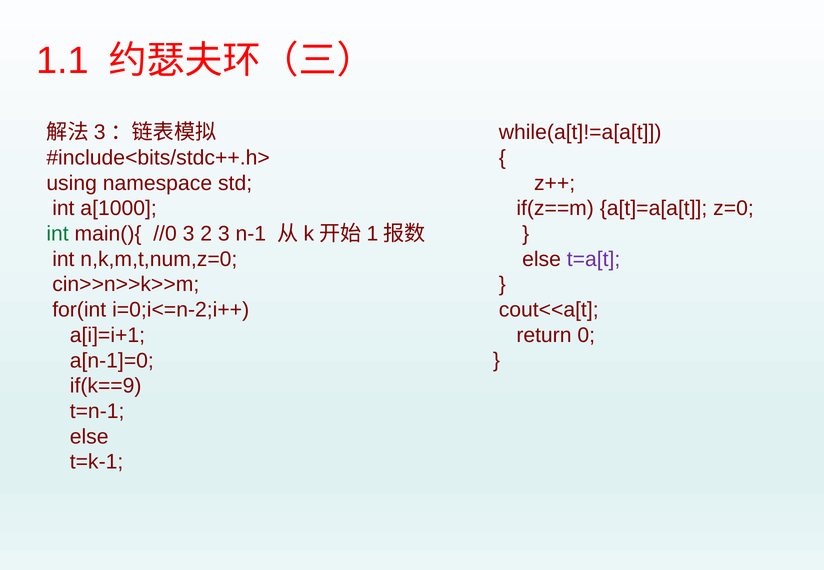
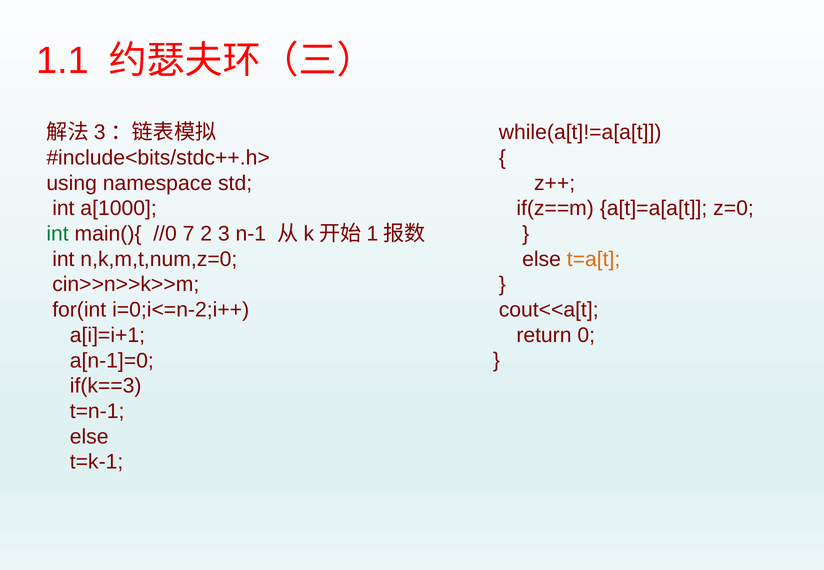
//0 3: 3 -> 7 (189, 234)
t=a[t colour: purple -> orange (594, 259)
if(k==9: if(k==9 -> if(k==3 (106, 386)
